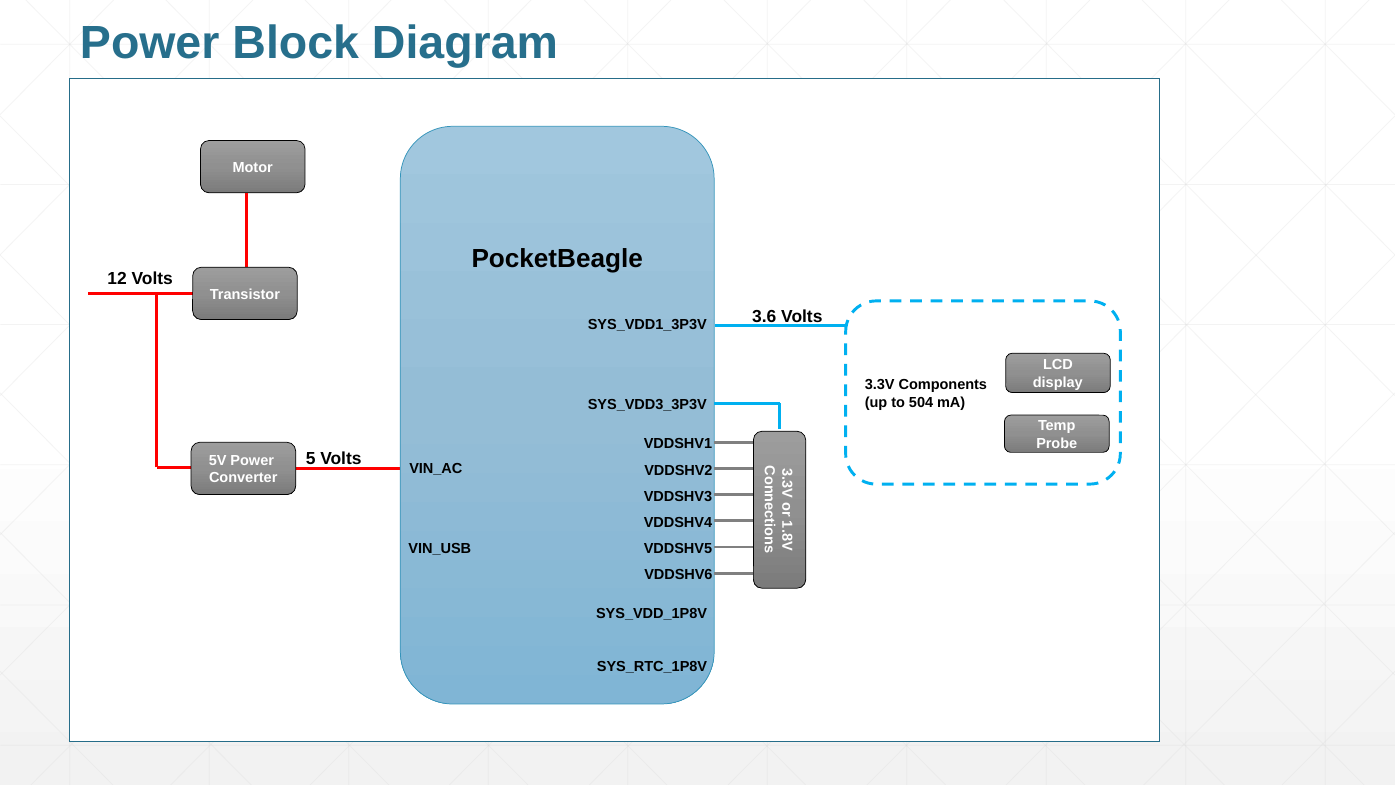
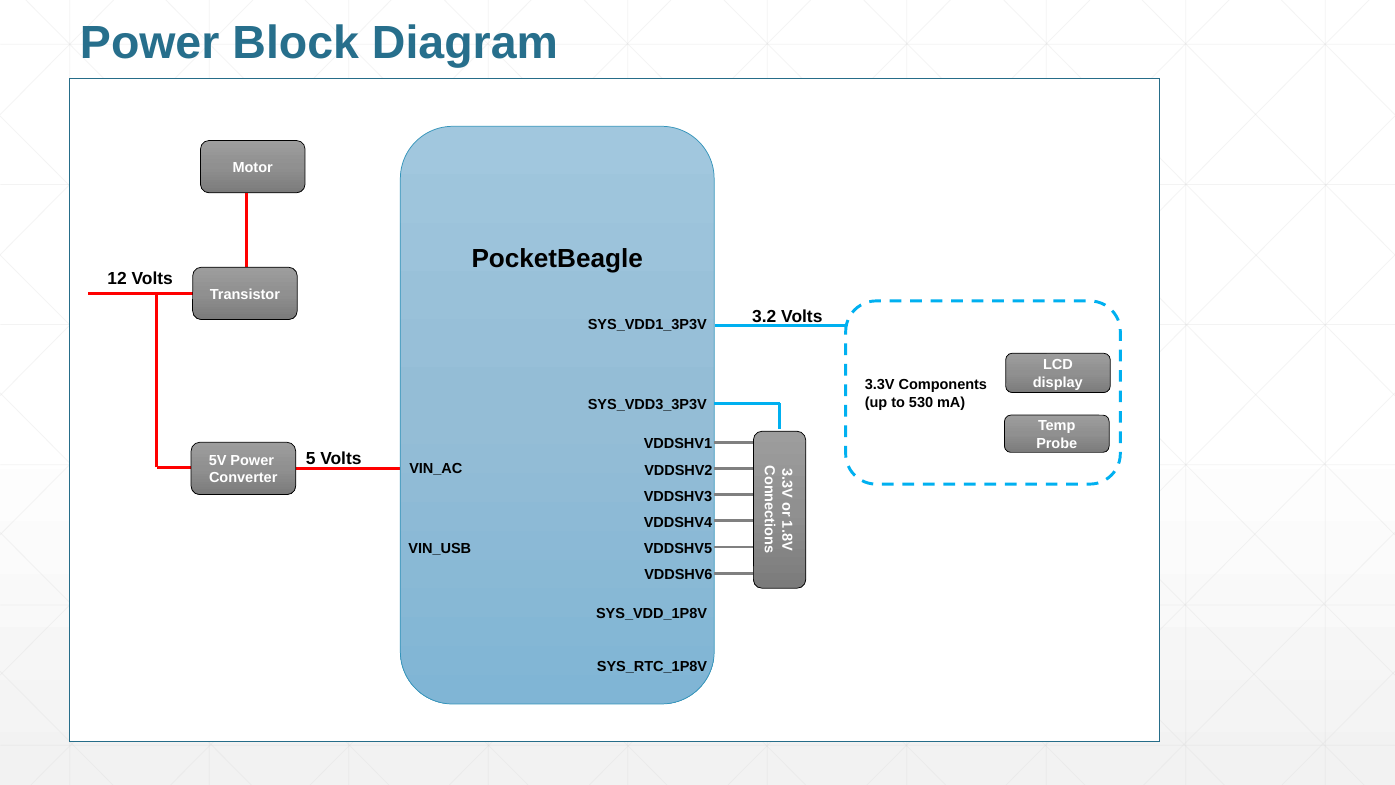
3.6: 3.6 -> 3.2 (764, 316)
504: 504 -> 530 (921, 402)
